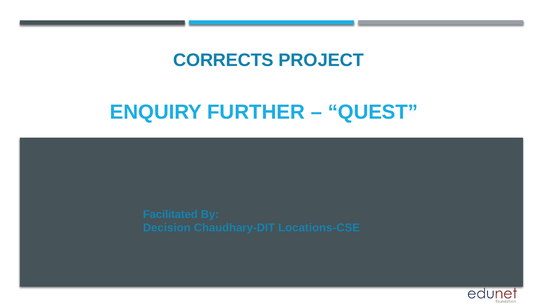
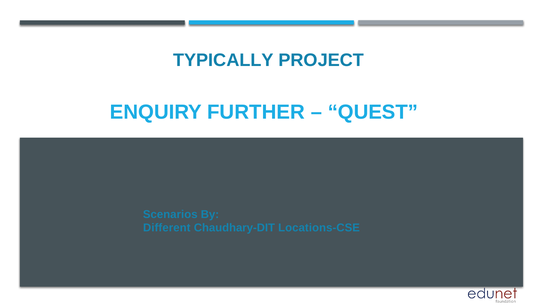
CORRECTS: CORRECTS -> TYPICALLY (223, 60)
Facilitated: Facilitated -> Scenarios (170, 214)
Decision: Decision -> Different (167, 227)
